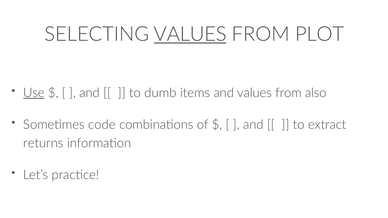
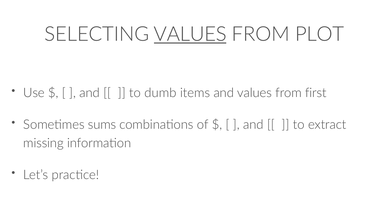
Use underline: present -> none (34, 93)
also: also -> first (316, 93)
code: code -> sums (102, 125)
returns: returns -> missing (43, 143)
